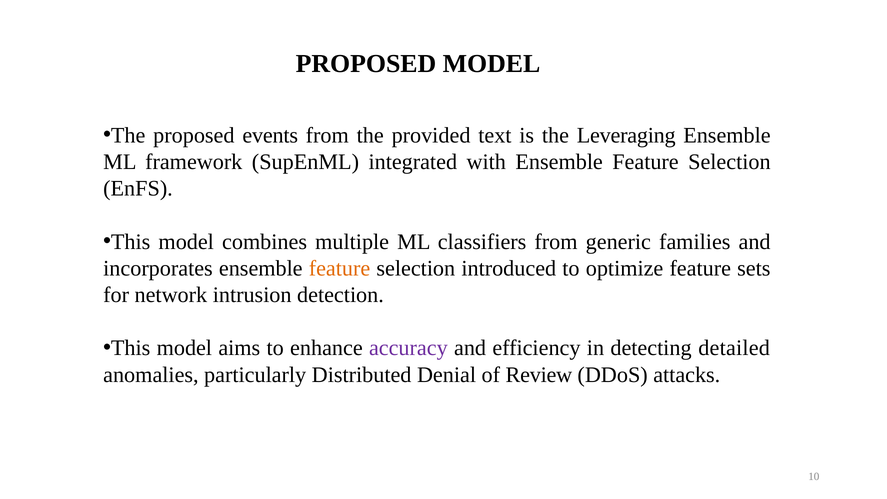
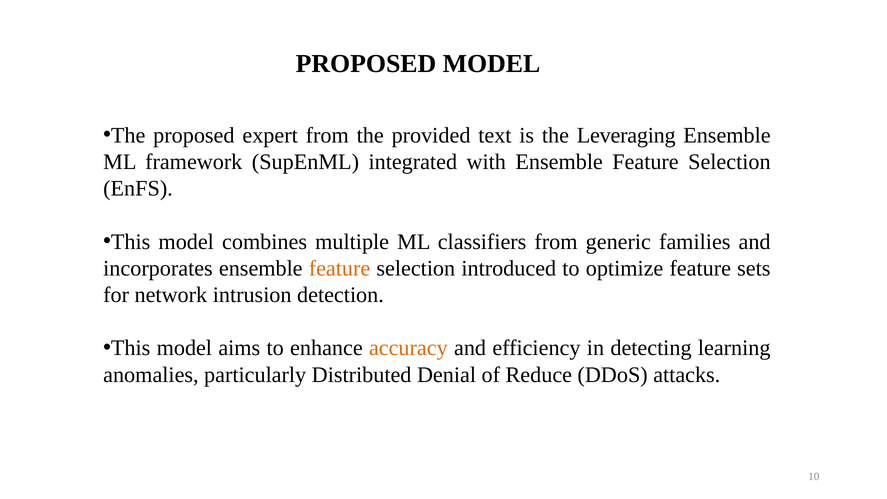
events: events -> expert (270, 135)
accuracy colour: purple -> orange (408, 348)
detailed: detailed -> learning (734, 348)
Review: Review -> Reduce (539, 375)
